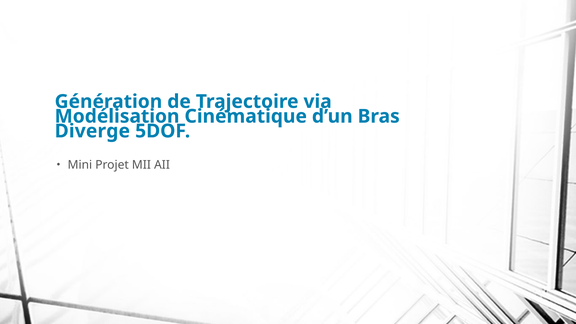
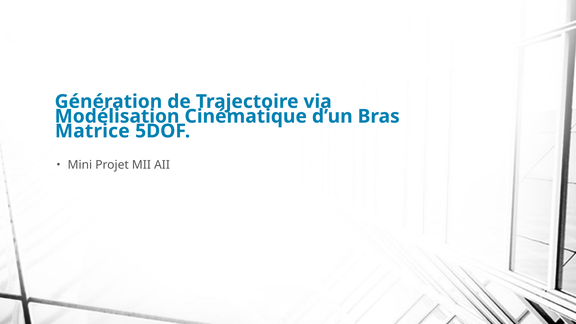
Diverge: Diverge -> Matrice (92, 131)
